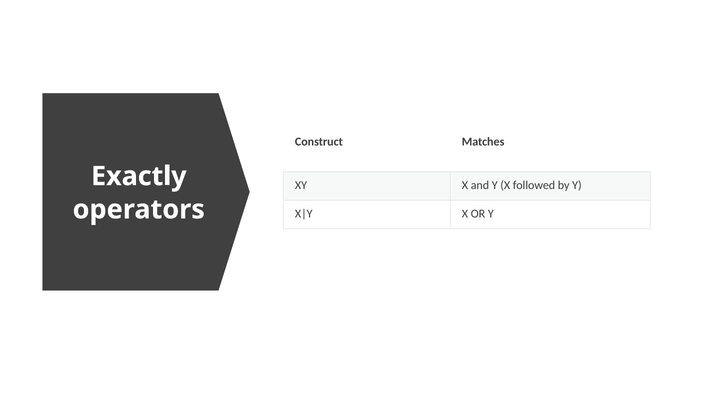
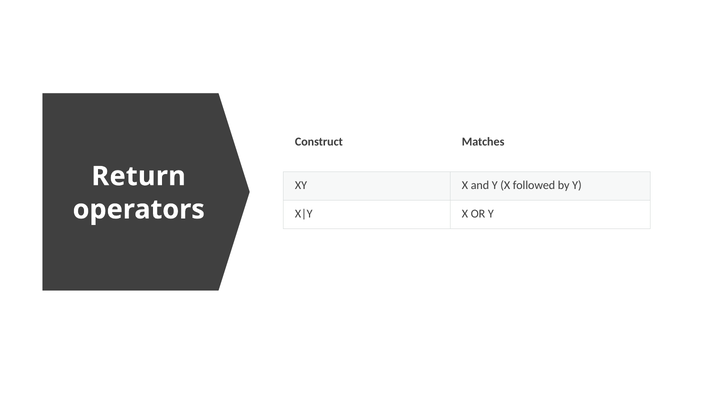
Exactly: Exactly -> Return (139, 176)
